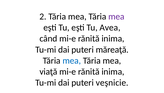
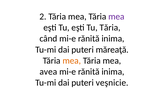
Tu Avea: Avea -> Tăria (110, 27)
mea colour: blue -> orange (72, 60)
viaţă: viaţă -> avea (48, 71)
